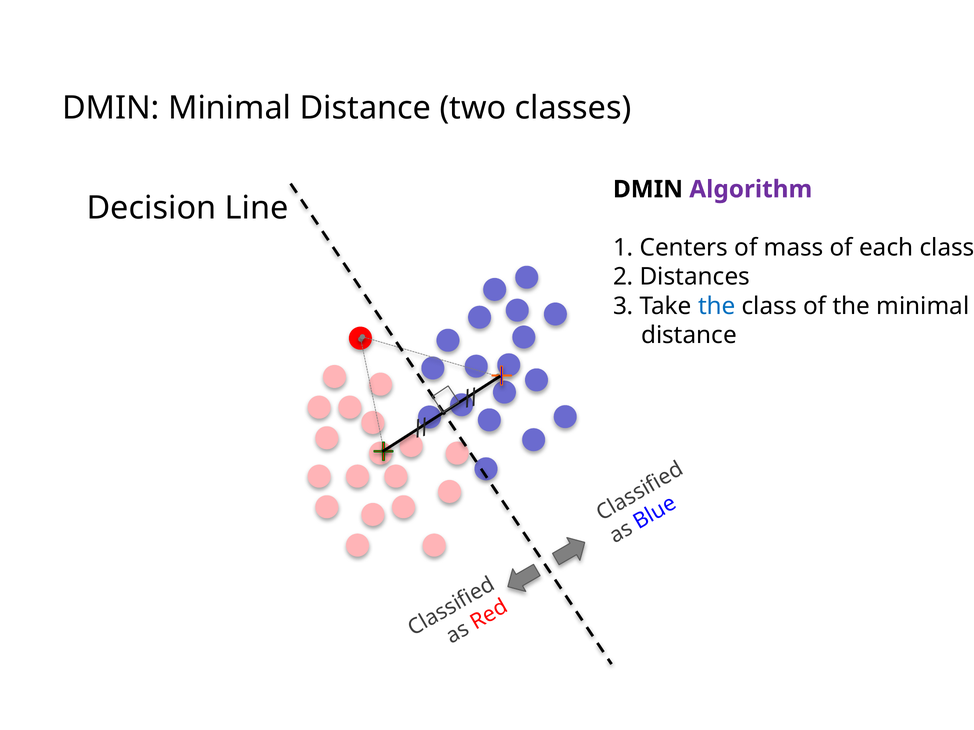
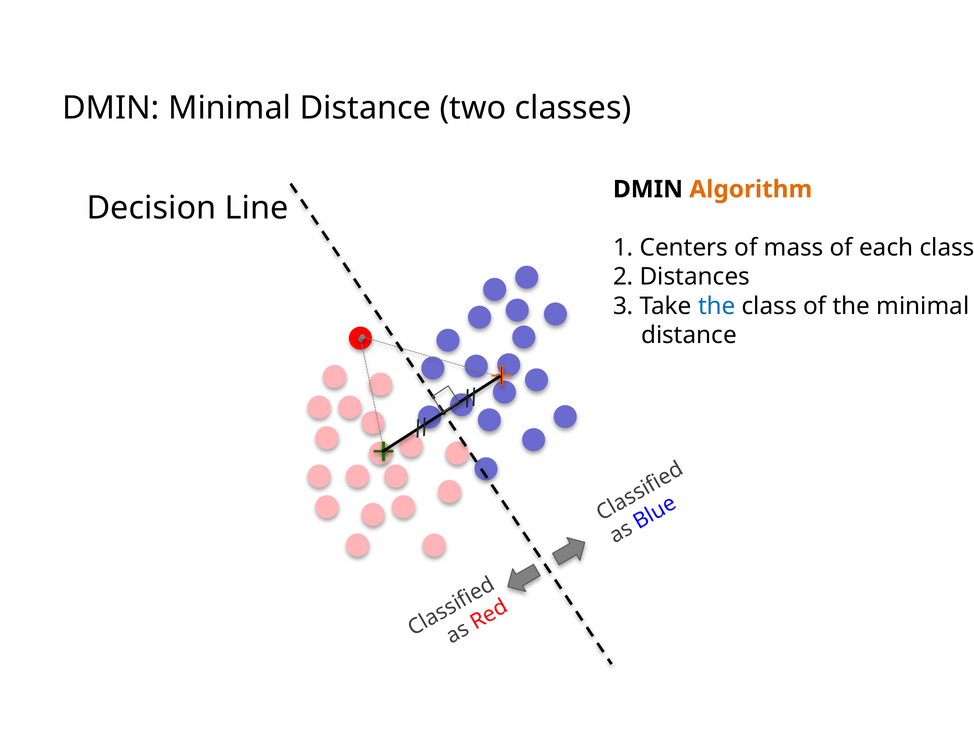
Algorithm colour: purple -> orange (751, 189)
